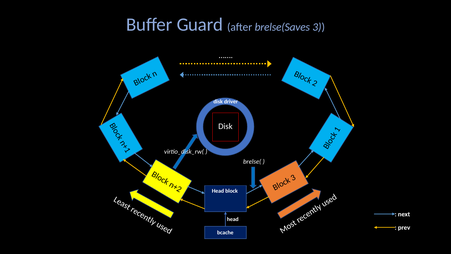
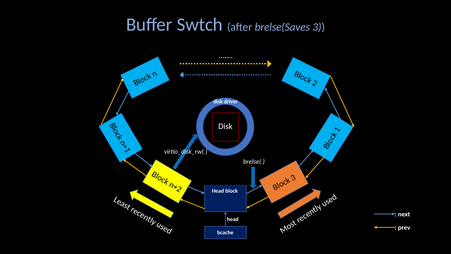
Guard: Guard -> Swtch (200, 25)
